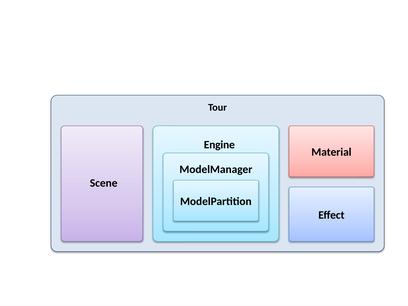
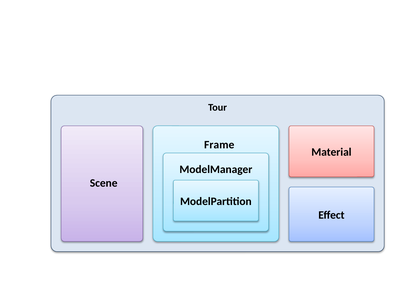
Engine: Engine -> Frame (219, 145)
